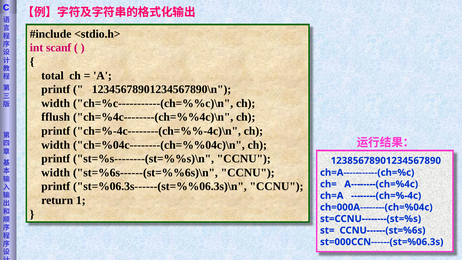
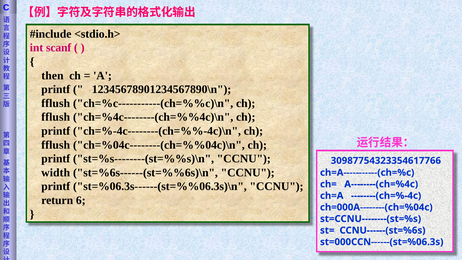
total: total -> then (52, 76)
width: width -> fflush (56, 103)
width: width -> fflush (56, 145)
12385678901234567890: 12385678901234567890 -> 30987754323354617766 (386, 161)
1: 1 -> 6 (81, 200)
